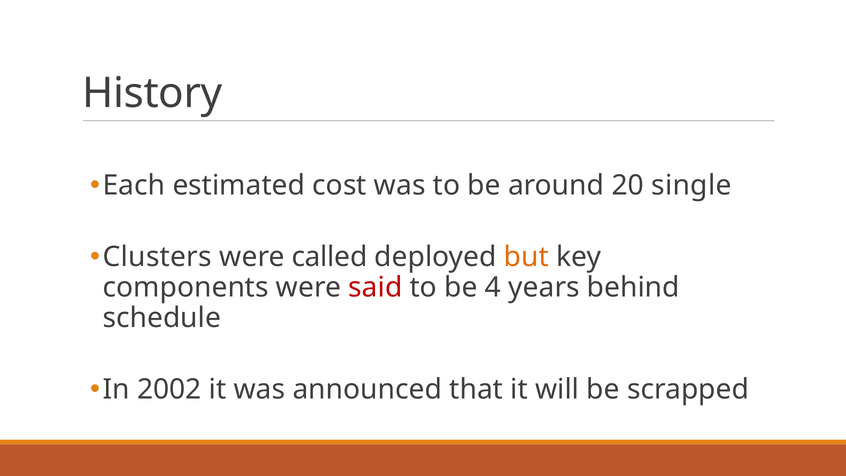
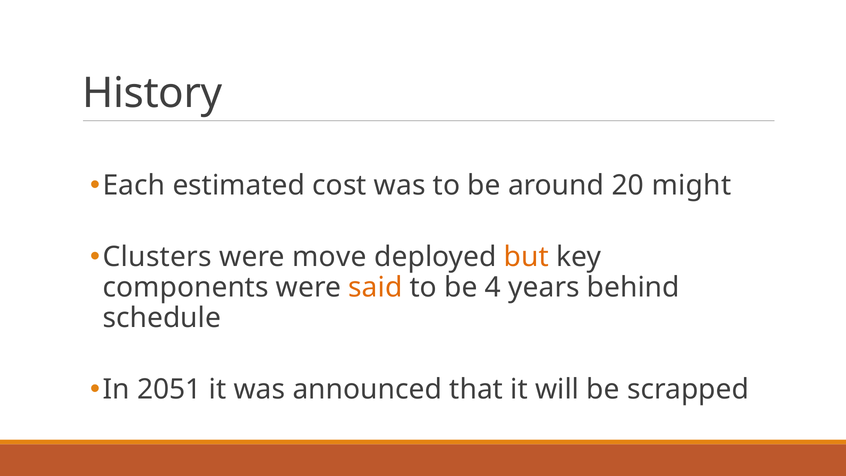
single: single -> might (691, 185)
called: called -> move (329, 257)
said colour: red -> orange (375, 287)
2002: 2002 -> 2051 (169, 389)
